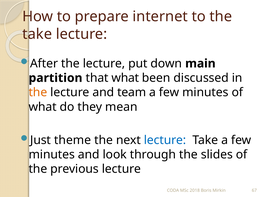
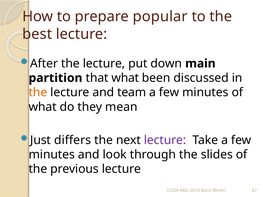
internet: internet -> popular (160, 17)
take: take -> best (37, 34)
theme: theme -> differs (73, 140)
lecture colour: blue -> purple (165, 140)
